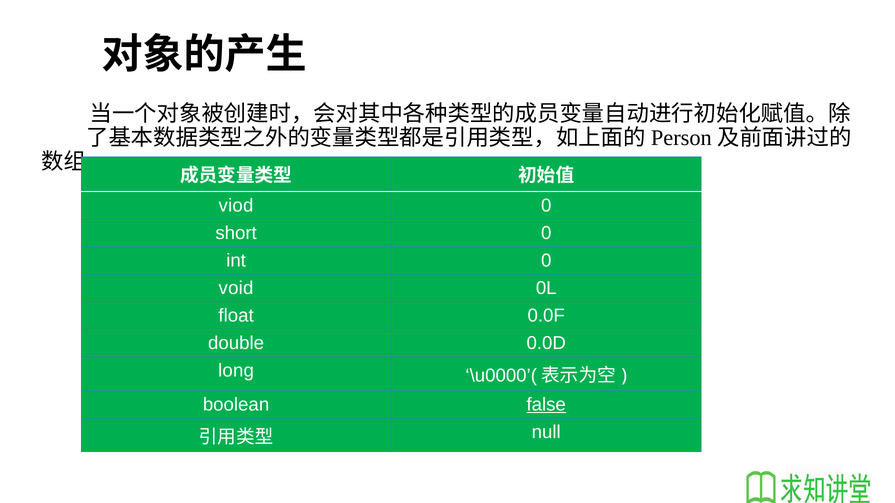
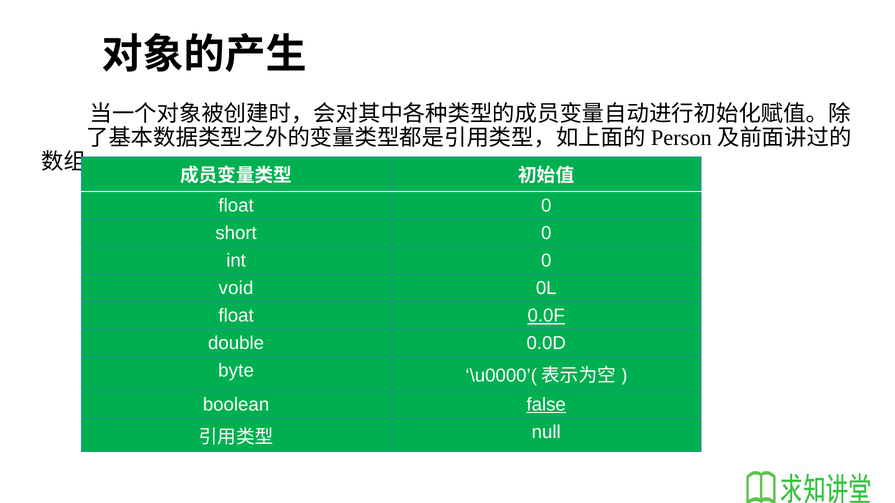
viod: viod -> float (236, 206)
0.0F underline: none -> present (546, 316)
long: long -> byte (236, 371)
